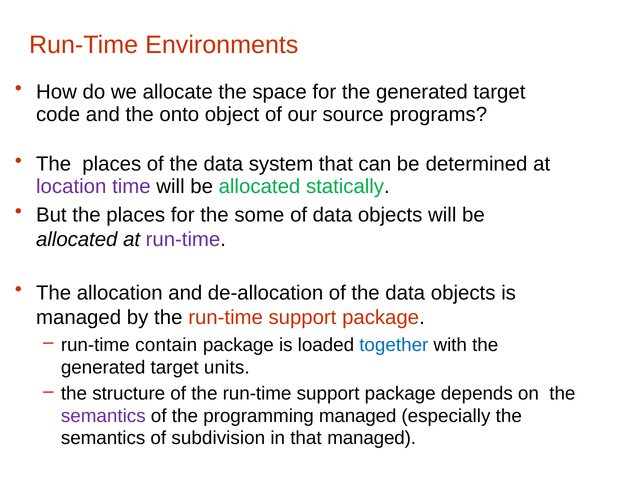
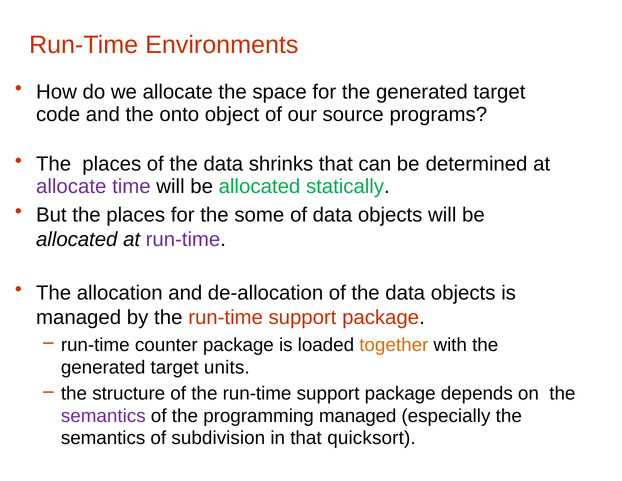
system: system -> shrinks (281, 164)
location: location -> allocate (71, 187)
contain: contain -> counter (166, 345)
together colour: blue -> orange (394, 345)
that managed: managed -> quicksort (371, 438)
